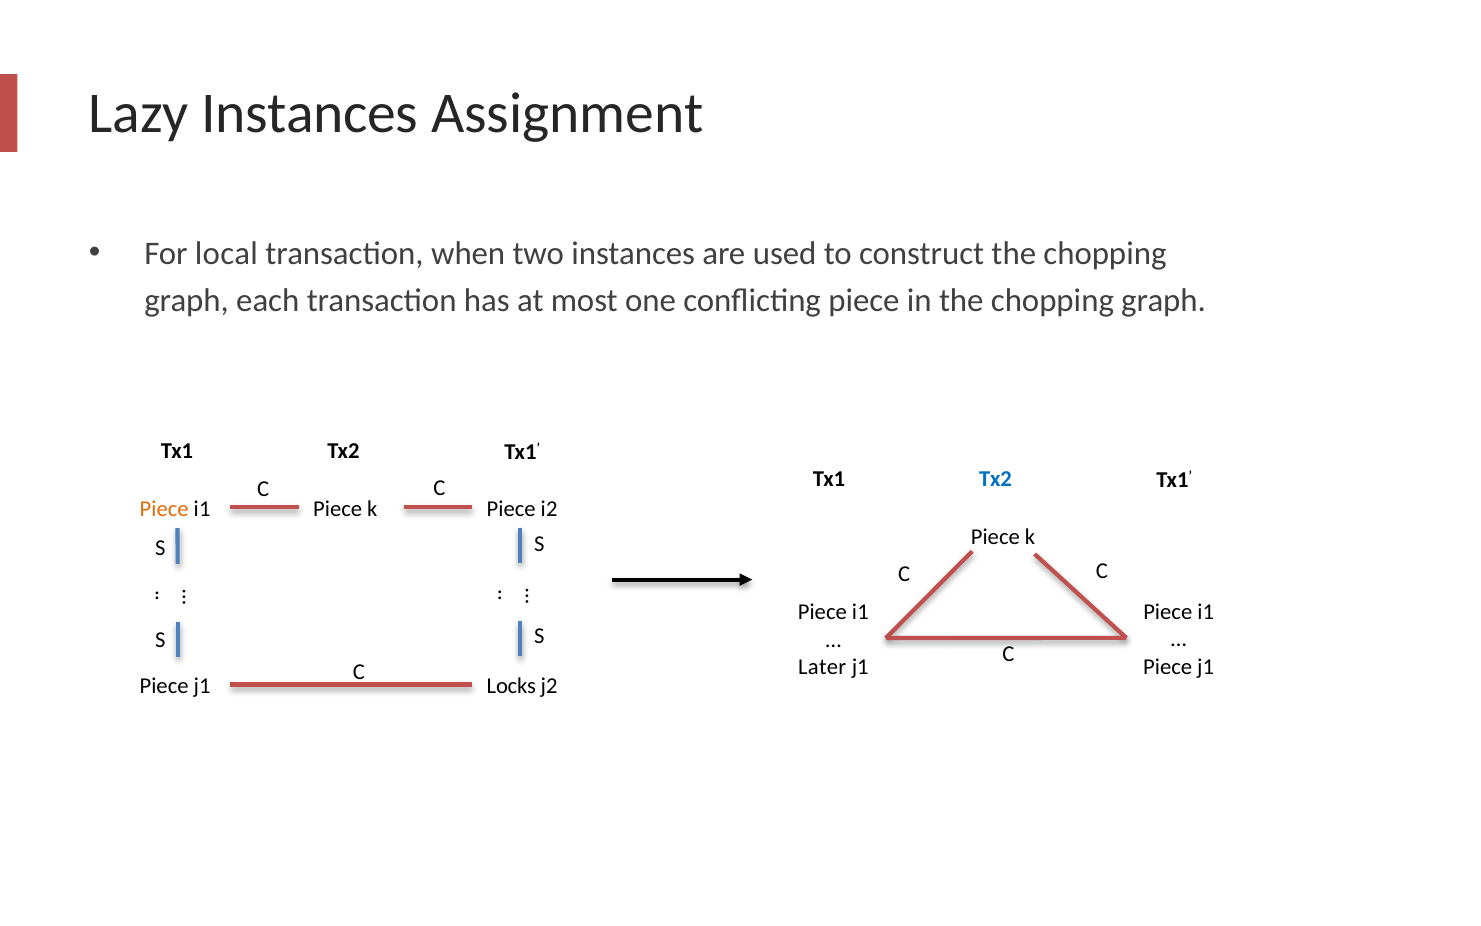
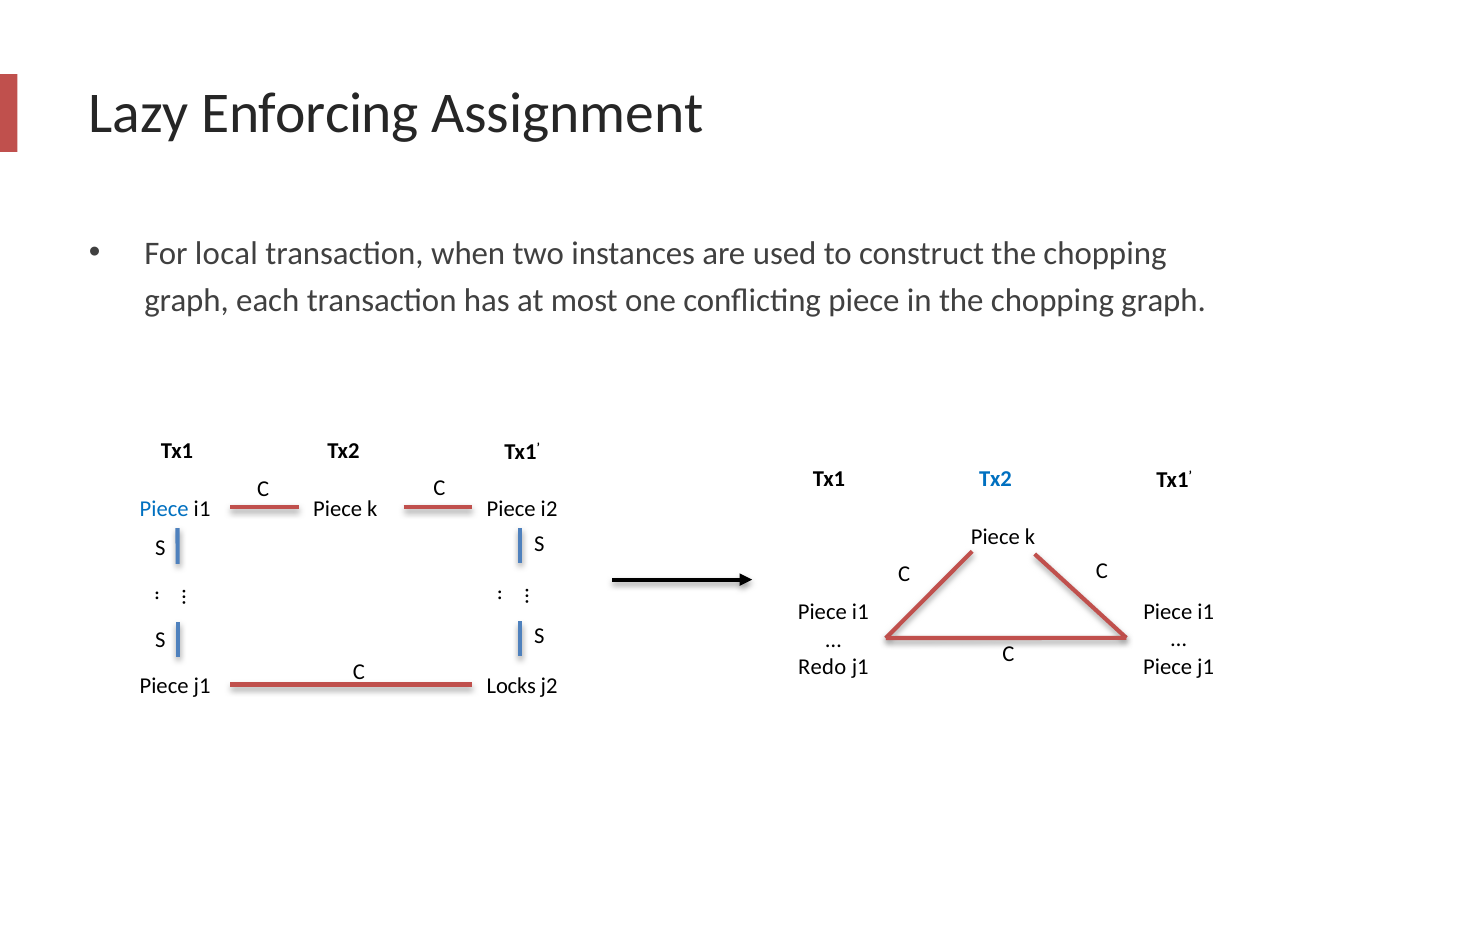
Lazy Instances: Instances -> Enforcing (310, 114)
Piece colour: orange -> blue (164, 509)
Later: Later -> Redo (822, 667)
